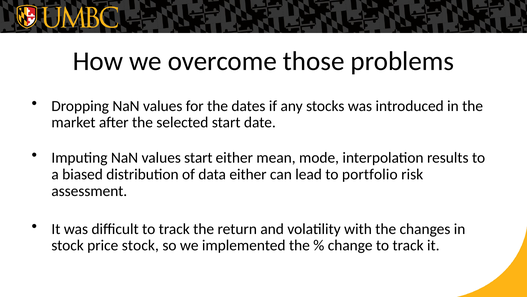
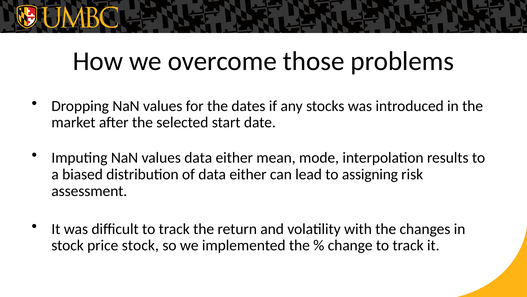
values start: start -> data (198, 157)
portfolio: portfolio -> assigning (370, 174)
